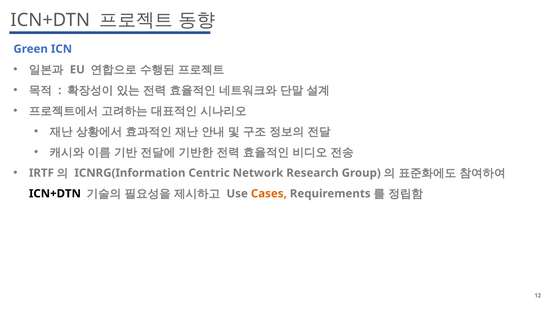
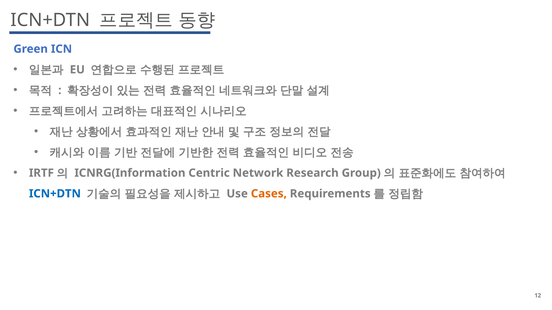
ICN+DTN colour: black -> blue (55, 194)
